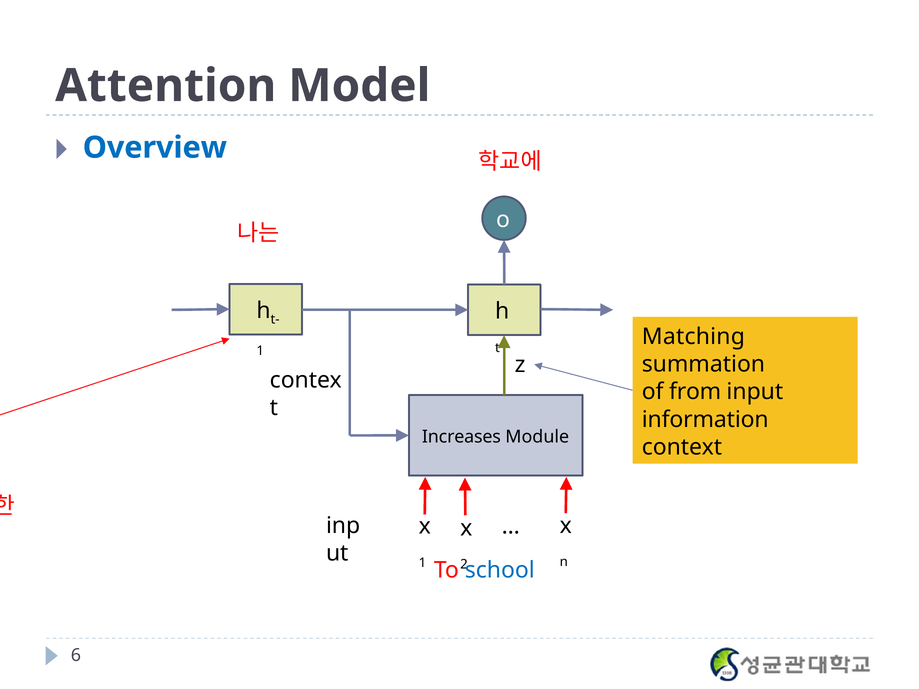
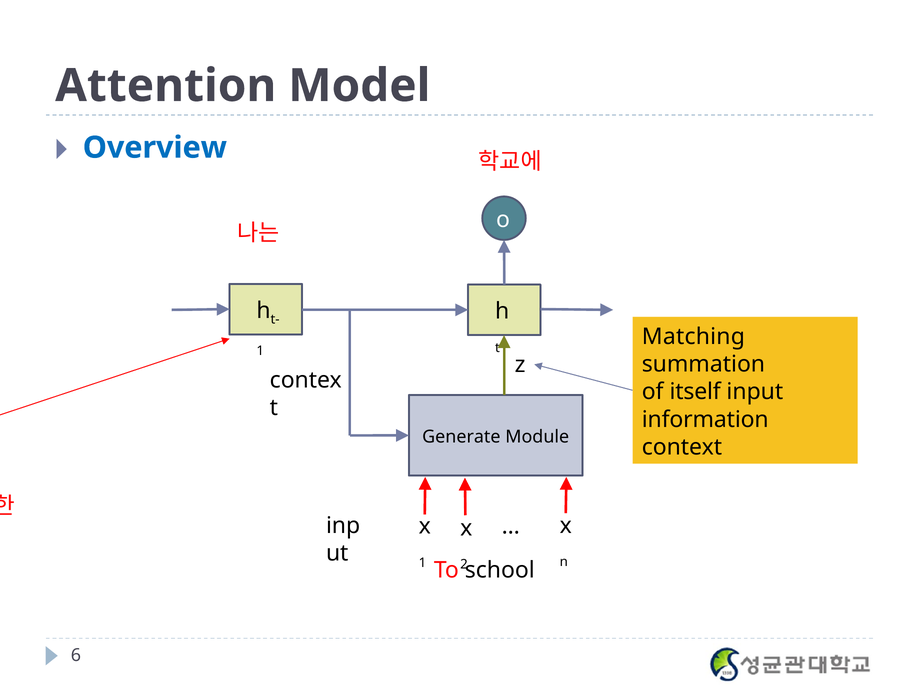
from: from -> itself (695, 392)
Increases: Increases -> Generate (461, 437)
school colour: blue -> black (500, 570)
